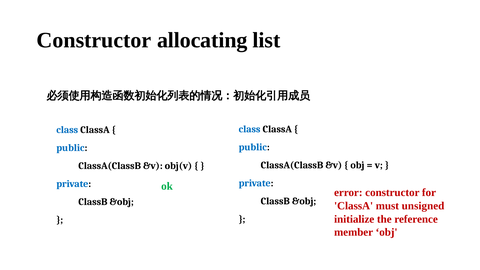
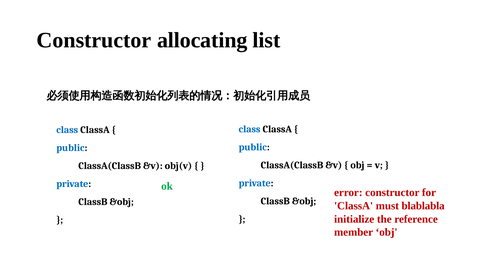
unsigned: unsigned -> blablabla (423, 206)
